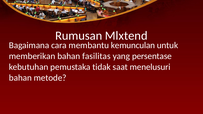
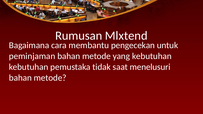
kemunculan: kemunculan -> pengecekan (133, 45)
memberikan: memberikan -> peminjaman (32, 56)
fasilitas: fasilitas -> metode (96, 56)
yang persentase: persentase -> kebutuhan (152, 56)
